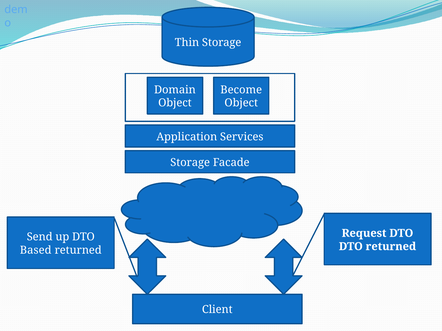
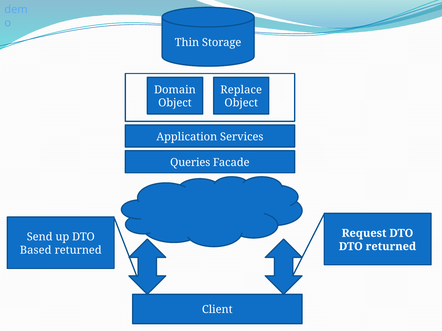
Become: Become -> Replace (241, 90)
Storage: Storage -> Queries (190, 163)
